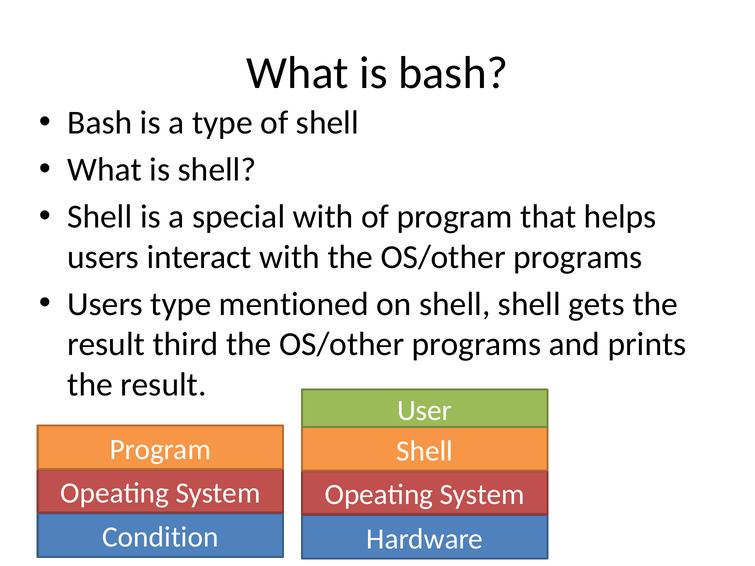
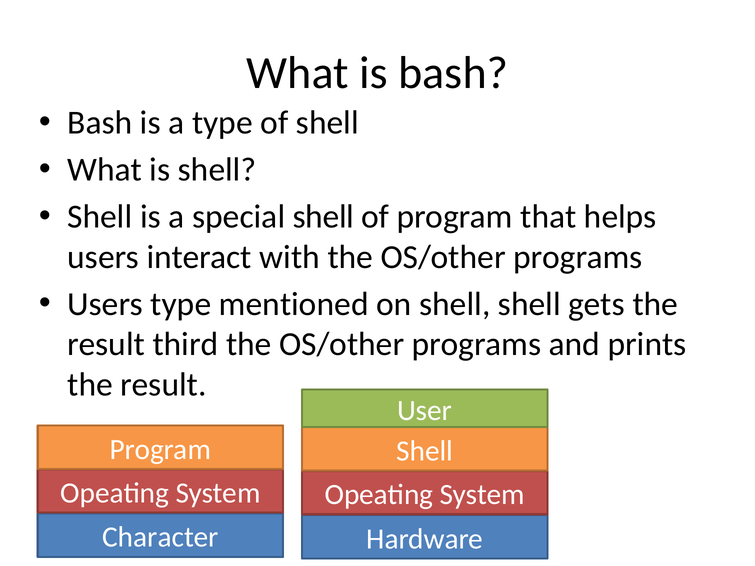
special with: with -> shell (323, 217)
Condition: Condition -> Character (160, 538)
